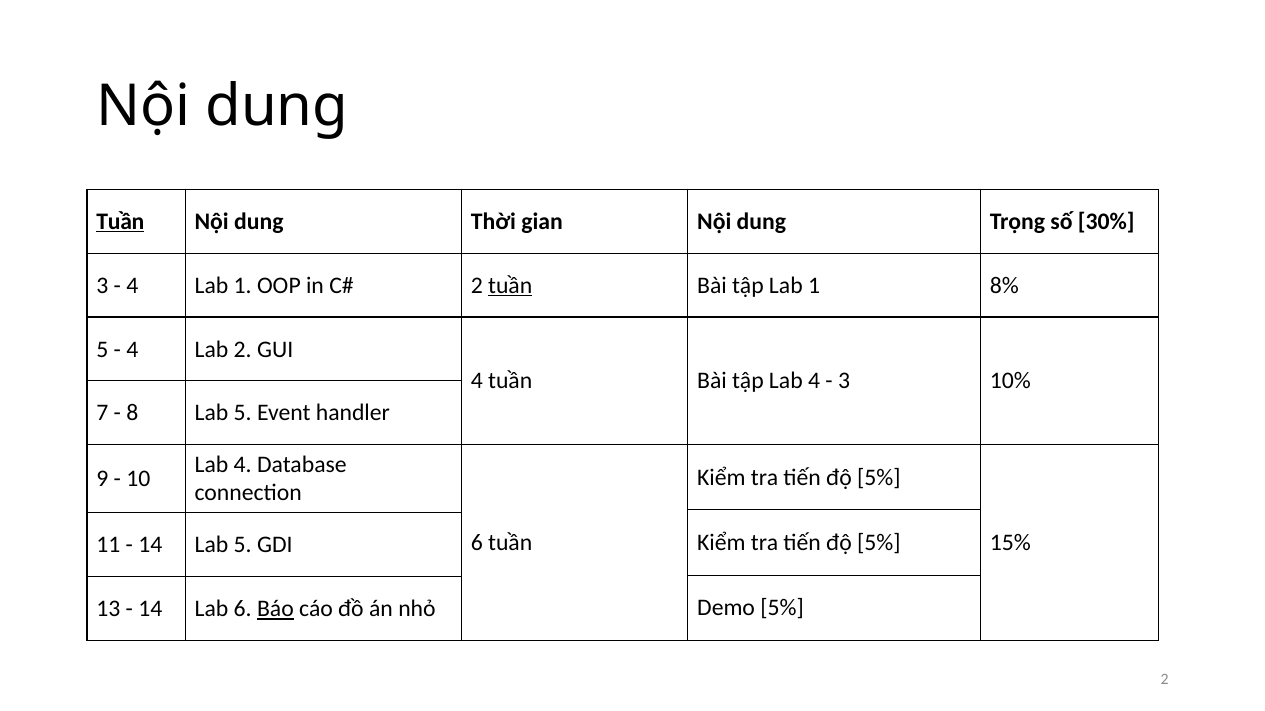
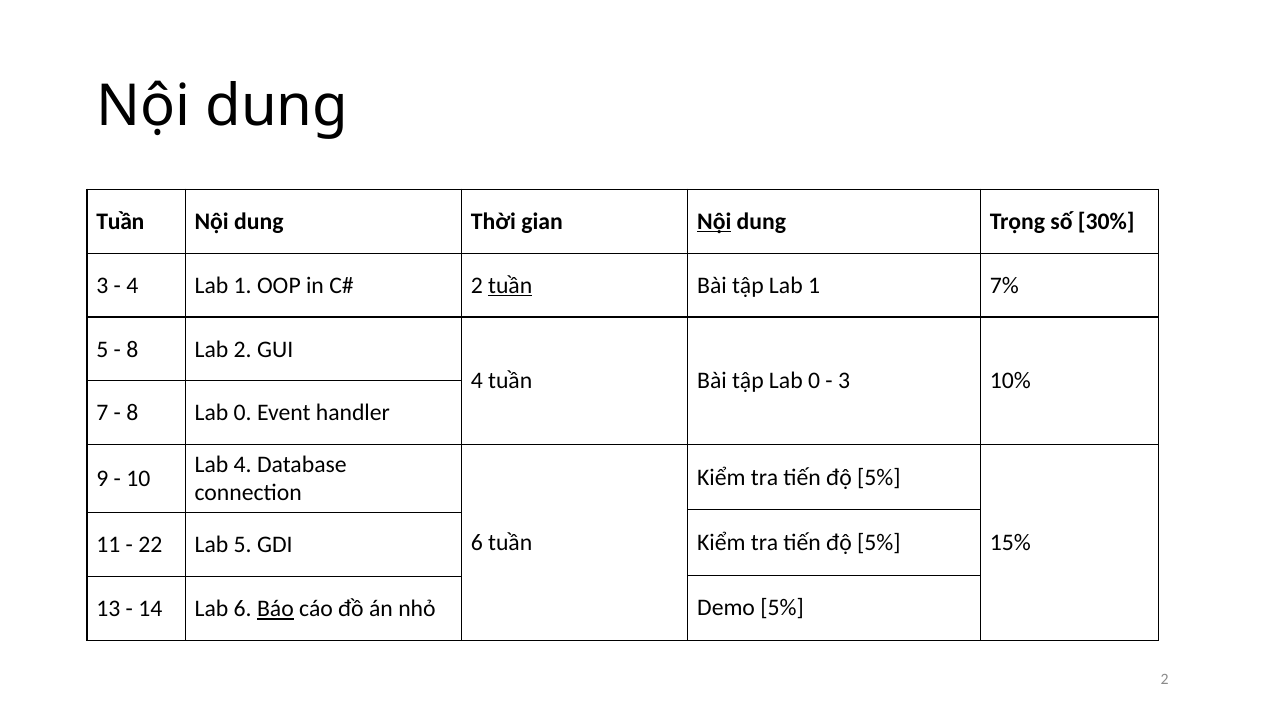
Tuần underline: present -> none (120, 222)
Nội underline: none -> present (714, 222)
8%: 8% -> 7% (1004, 286)
4: 4 -> 8 (132, 349)
tập Lab 4: 4 -> 0 (814, 381)
8 Lab 5: 5 -> 0 (243, 413)
14: 14 -> 22 (150, 545)
